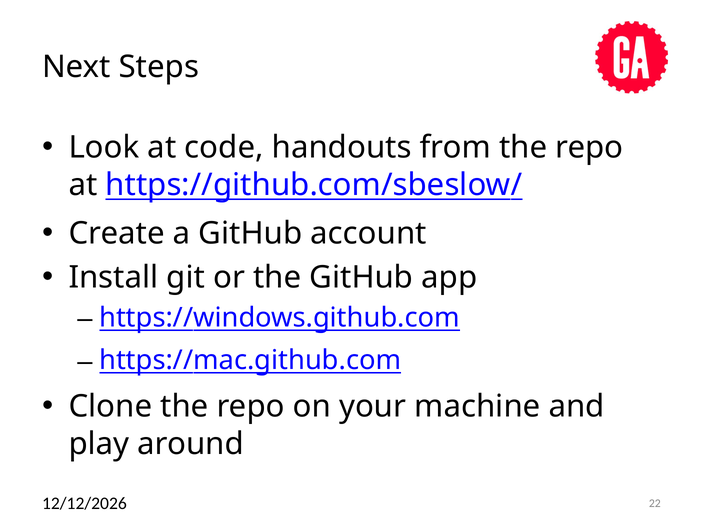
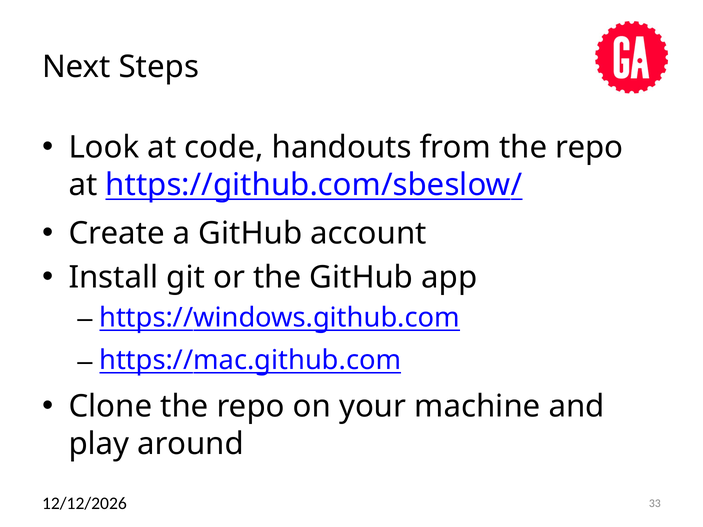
22: 22 -> 33 (655, 503)
